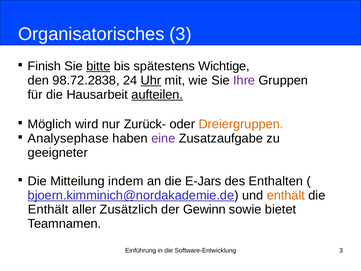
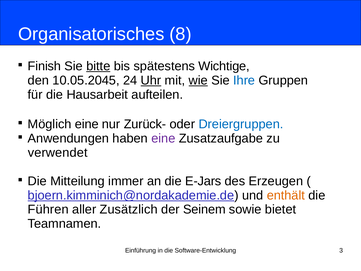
Organisatorisches 3: 3 -> 8 (181, 34)
98.72.2838: 98.72.2838 -> 10.05.2045 (86, 80)
wie underline: none -> present (198, 80)
Ihre colour: purple -> blue (244, 80)
aufteilen underline: present -> none (157, 94)
Möglich wird: wird -> eine (87, 124)
Dreiergruppen colour: orange -> blue (241, 124)
Analysephase: Analysephase -> Anwendungen (68, 138)
geeigneter: geeigneter -> verwendet (58, 152)
indem: indem -> immer (126, 181)
Enthalten: Enthalten -> Erzeugen (276, 181)
Enthält: Enthält -> Führen (48, 209)
Gewinn: Gewinn -> Seinem (204, 209)
